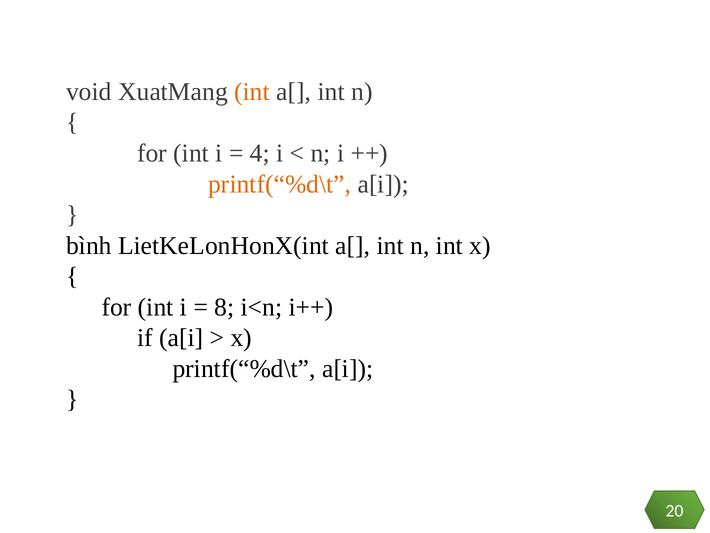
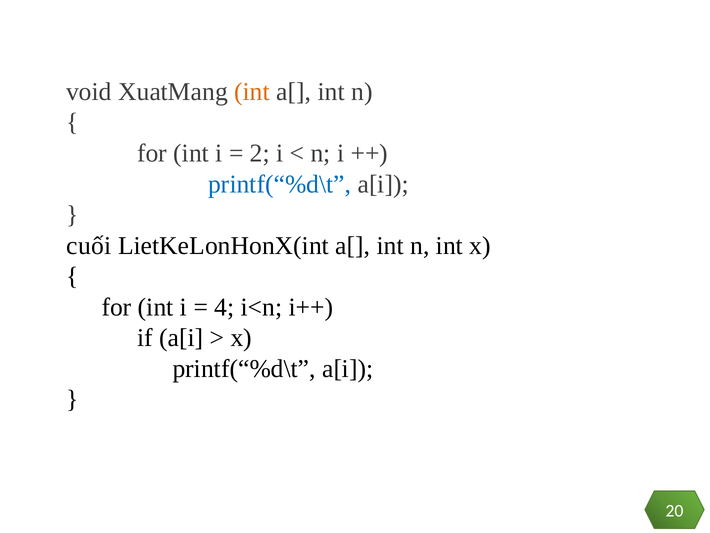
4: 4 -> 2 (260, 153)
printf(“%d\t colour: orange -> blue (280, 184)
bình: bình -> cuối (89, 245)
8: 8 -> 4 (224, 307)
